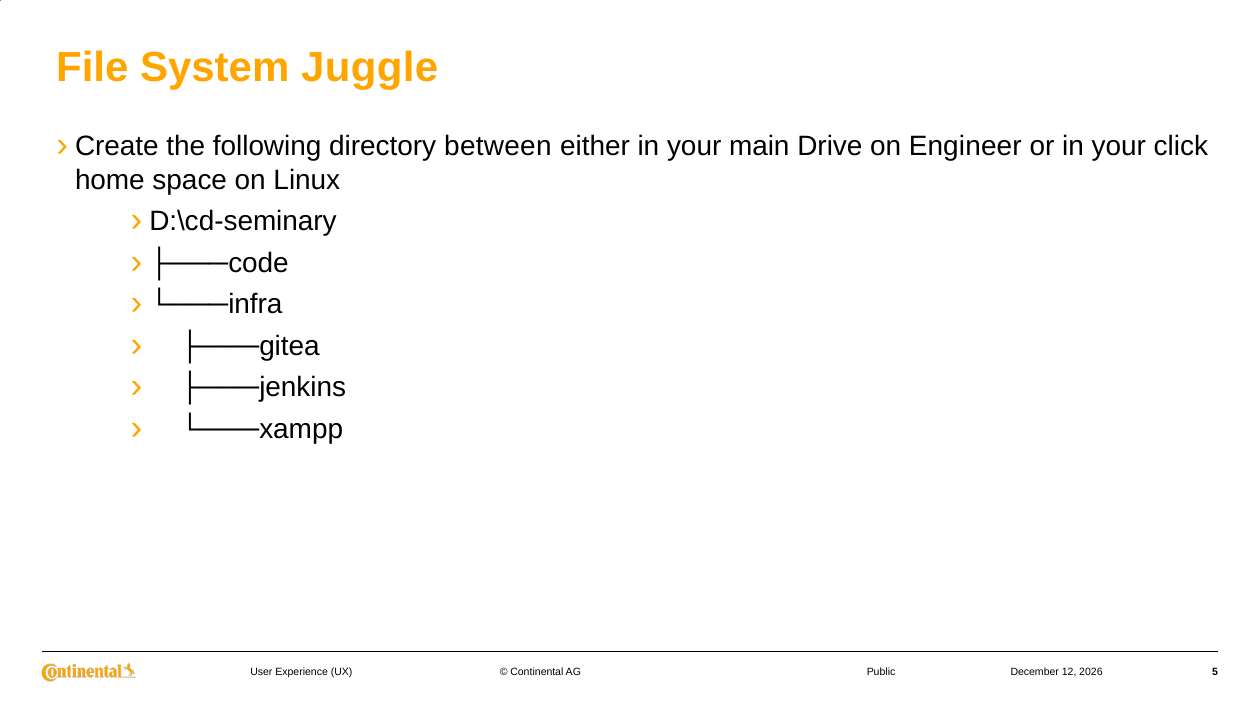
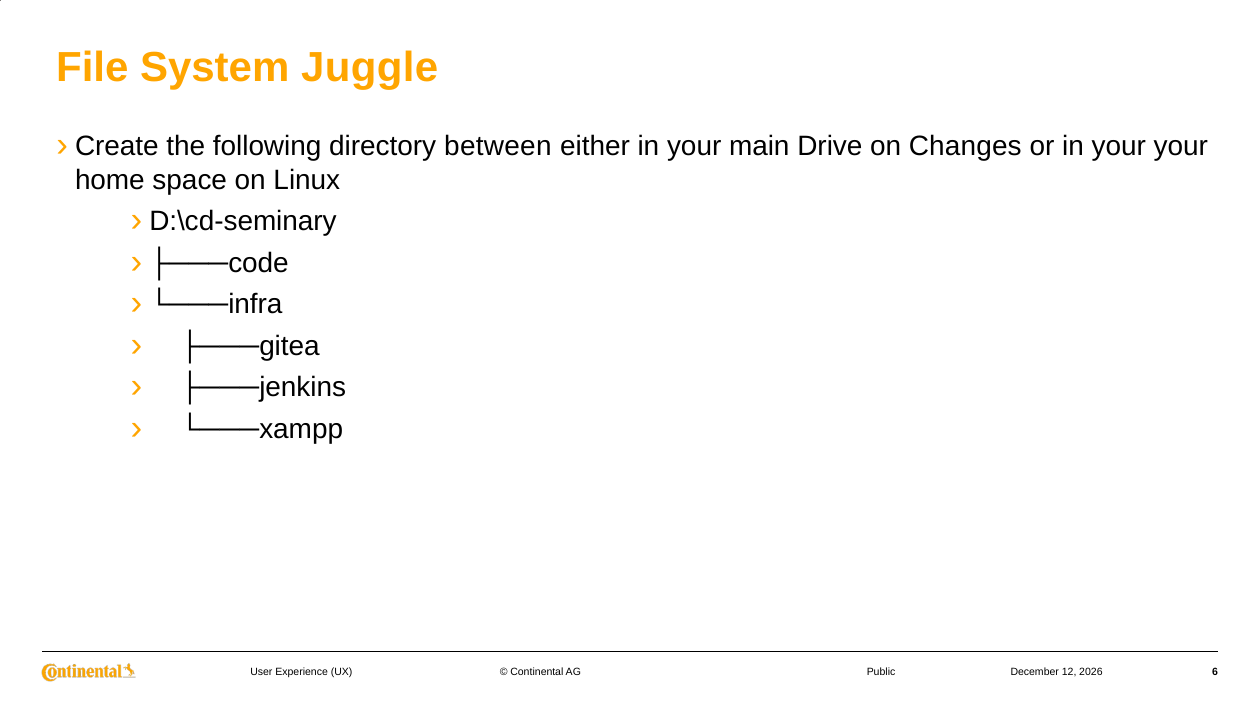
Engineer: Engineer -> Changes (965, 146)
your click: click -> your (1181, 146)
5: 5 -> 6 (1215, 672)
